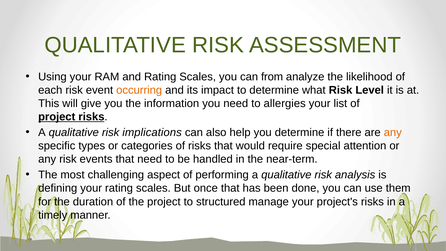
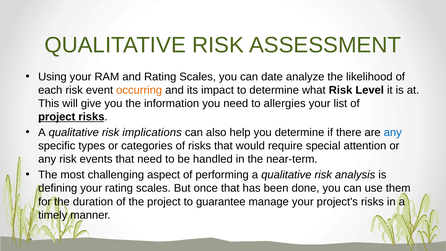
from: from -> date (272, 77)
any colour: orange -> blue (393, 132)
structured: structured -> guarantee (221, 202)
